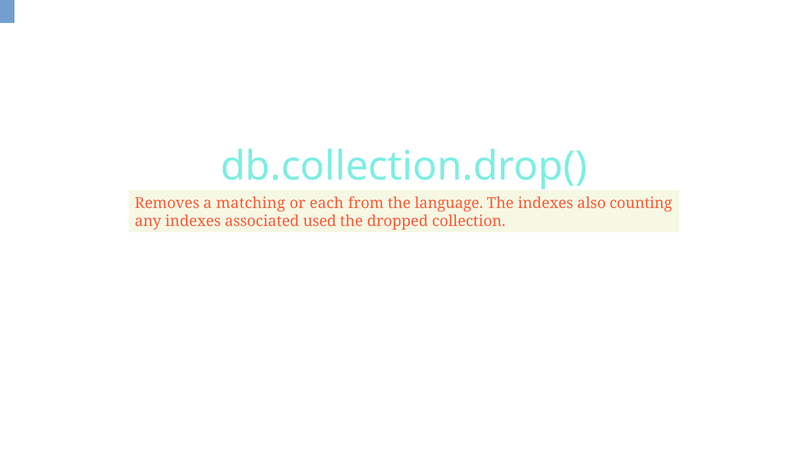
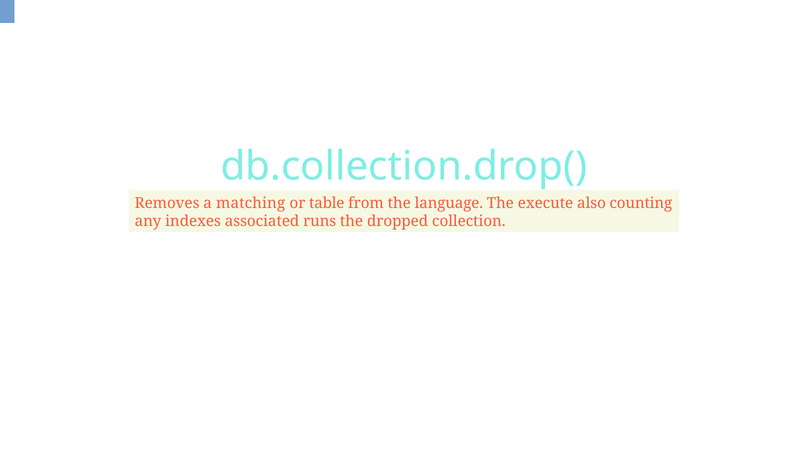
each: each -> table (327, 203)
The indexes: indexes -> execute (546, 203)
used: used -> runs (320, 221)
